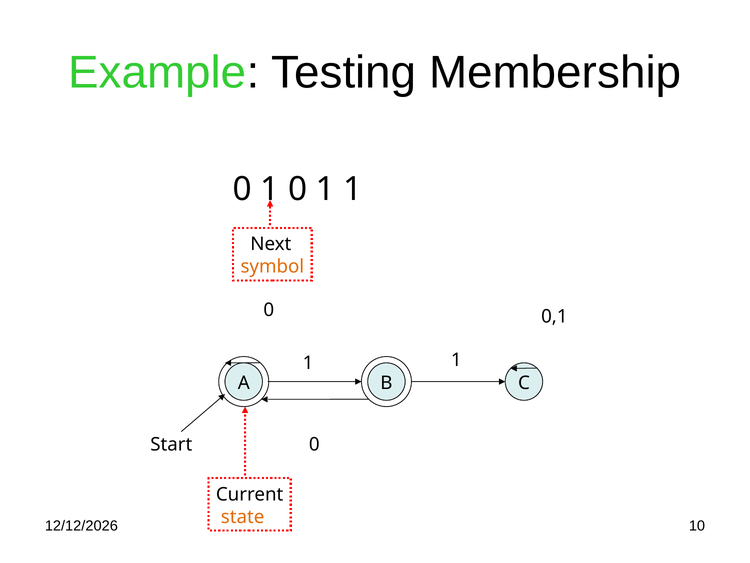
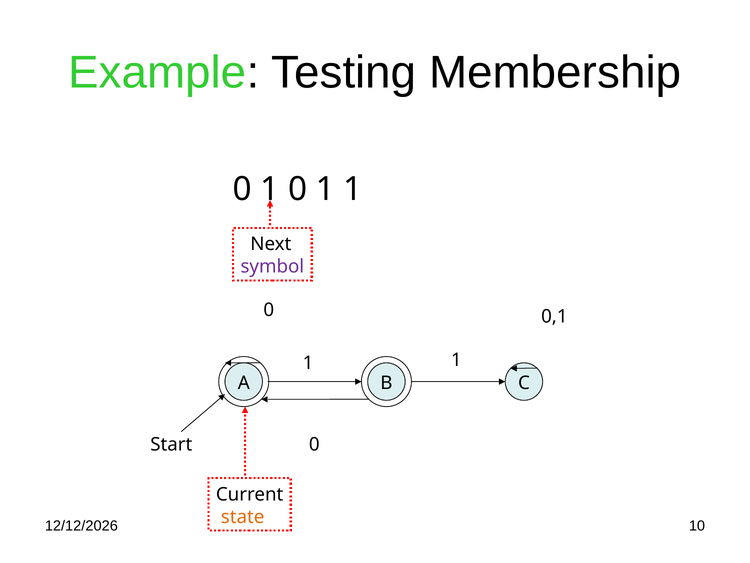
symbol colour: orange -> purple (272, 266)
